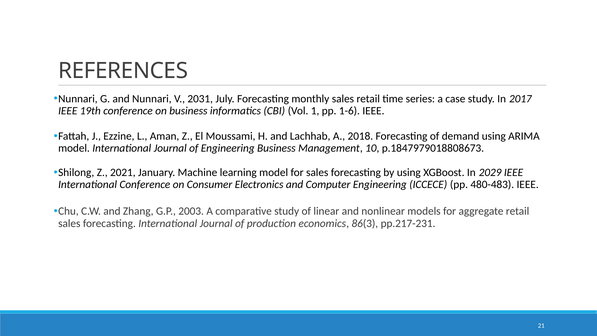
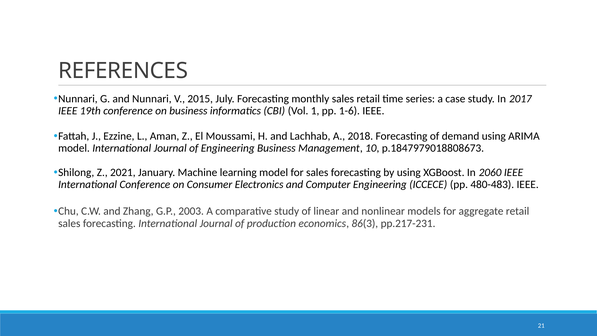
2031: 2031 -> 2015 (200, 99)
2029: 2029 -> 2060 (490, 172)
